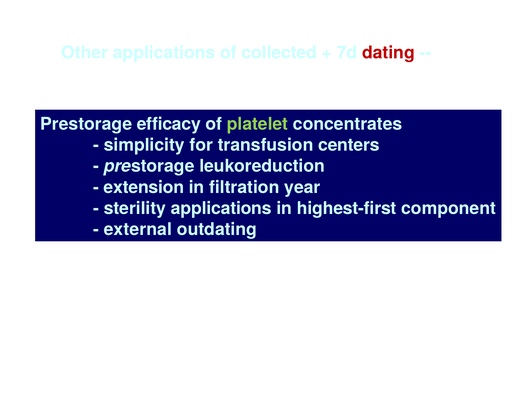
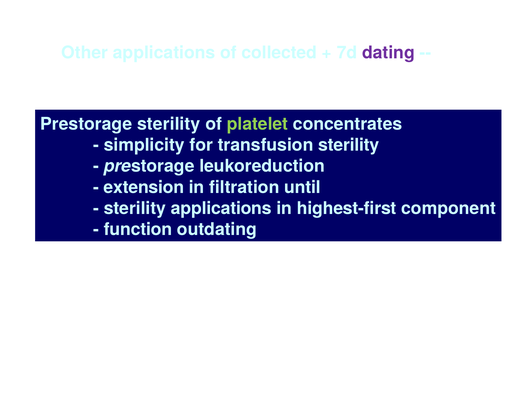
dating colour: red -> purple (388, 53)
Prestorage efficacy: efficacy -> sterility (169, 124)
transfusion centers: centers -> sterility (349, 145)
year: year -> until (302, 187)
external: external -> function (138, 230)
